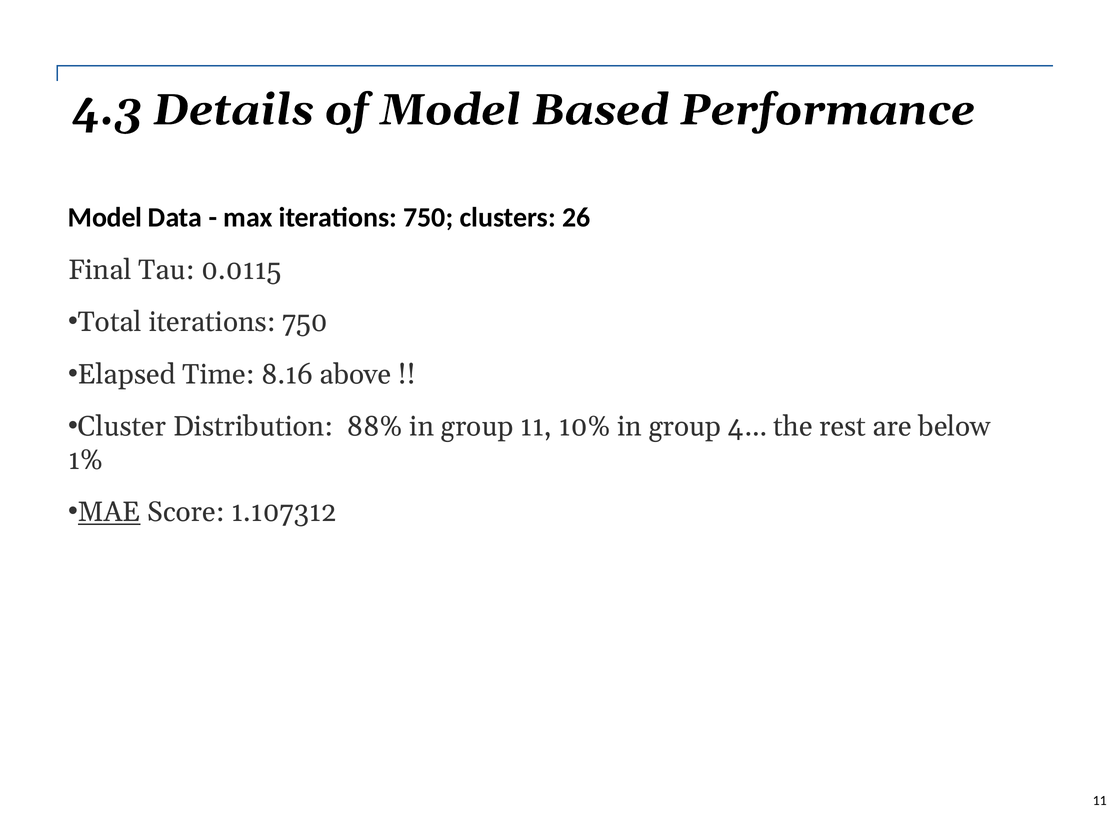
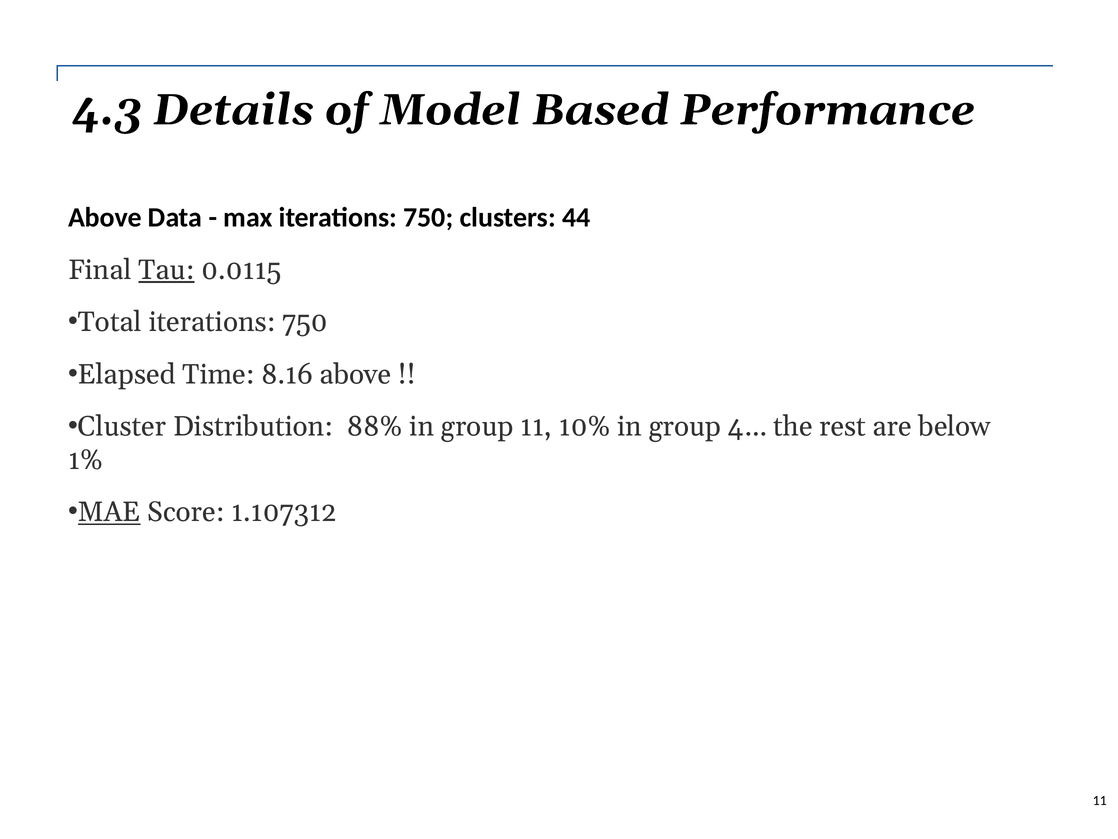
Model: Model -> Above (105, 218)
26: 26 -> 44 (576, 218)
Tau underline: none -> present (166, 270)
